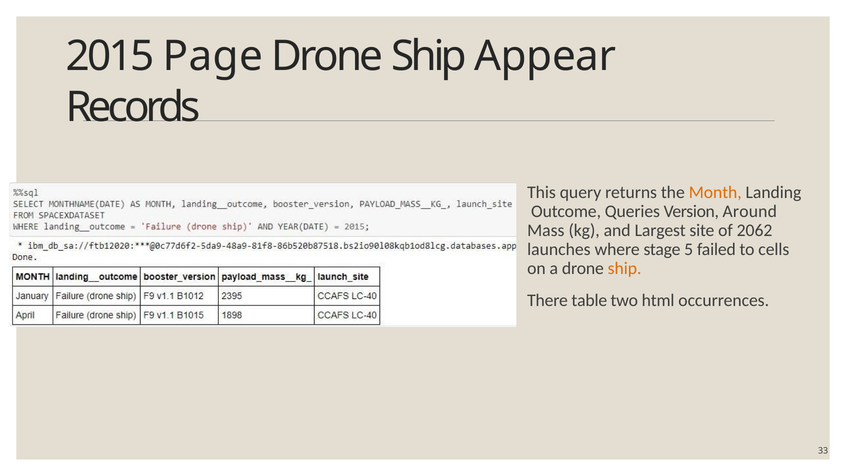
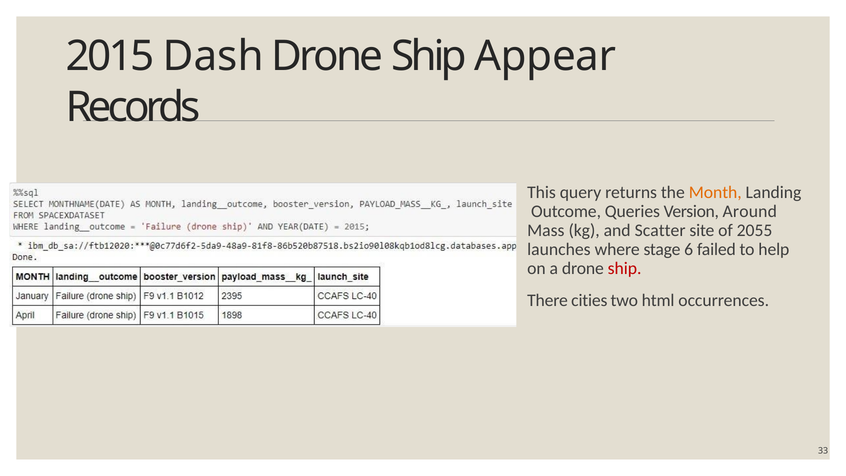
Page: Page -> Dash (213, 56)
Largest: Largest -> Scatter (660, 230)
2062: 2062 -> 2055 (755, 230)
5: 5 -> 6 (689, 249)
cells: cells -> help (774, 249)
ship colour: orange -> red (625, 268)
table: table -> cities (589, 300)
